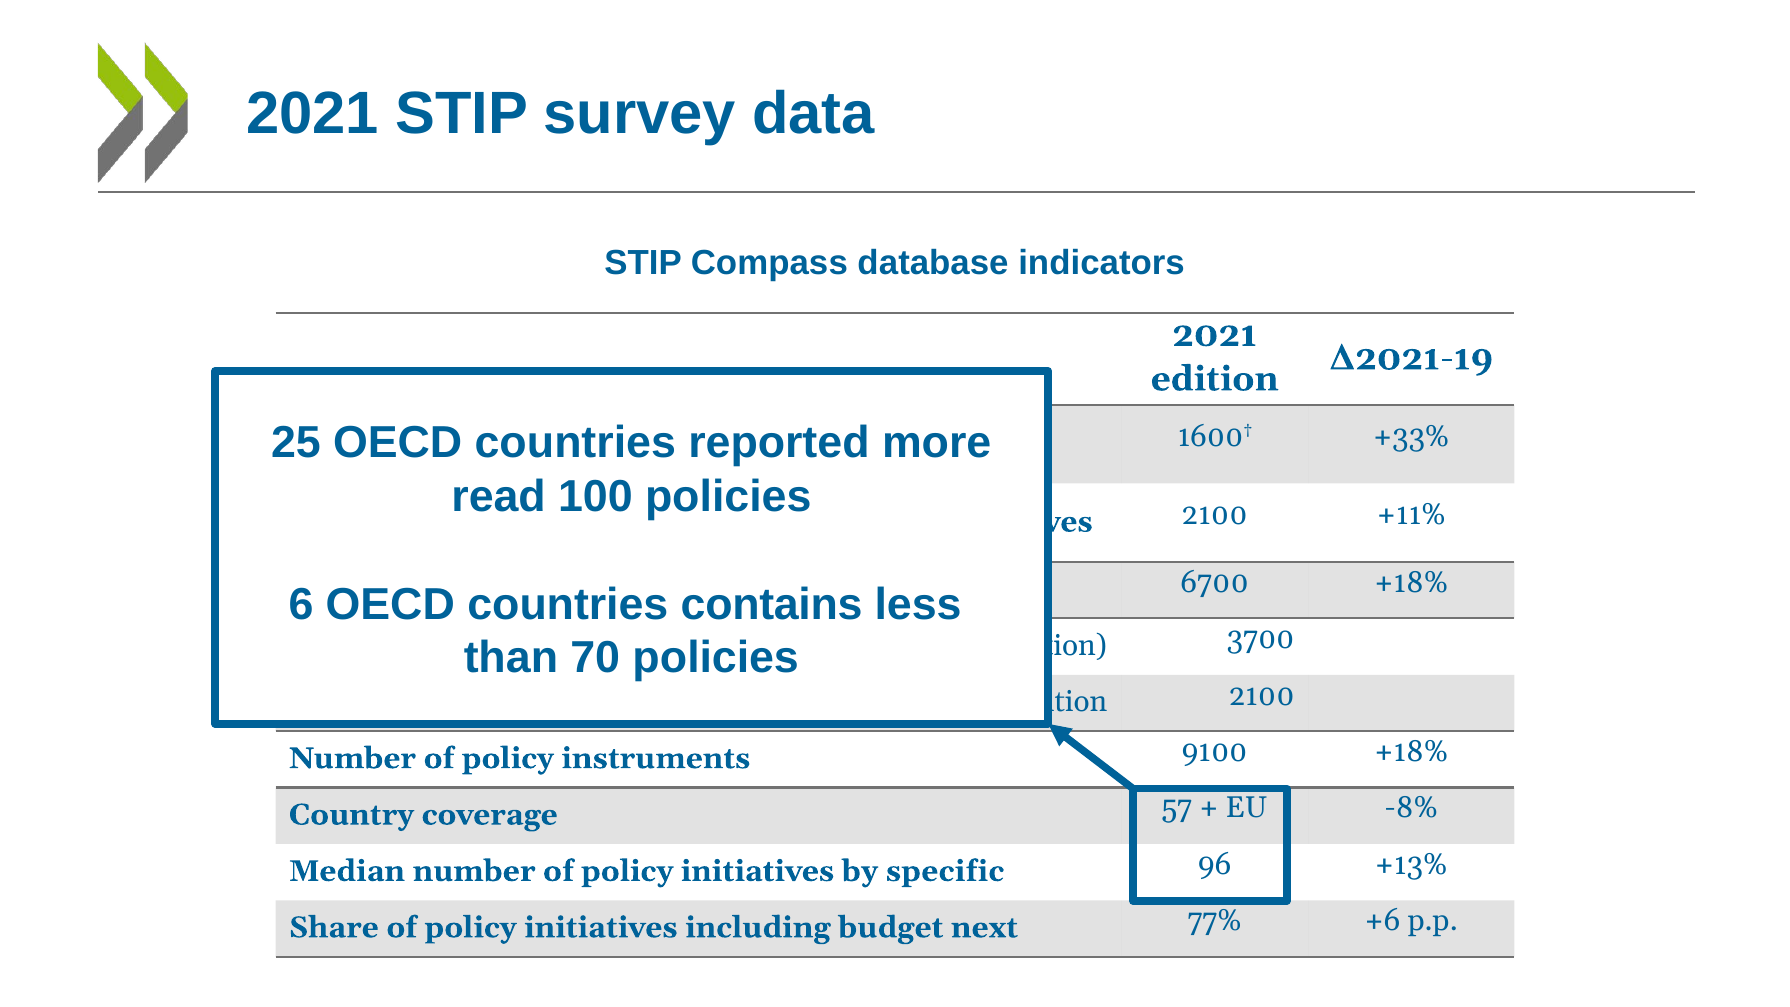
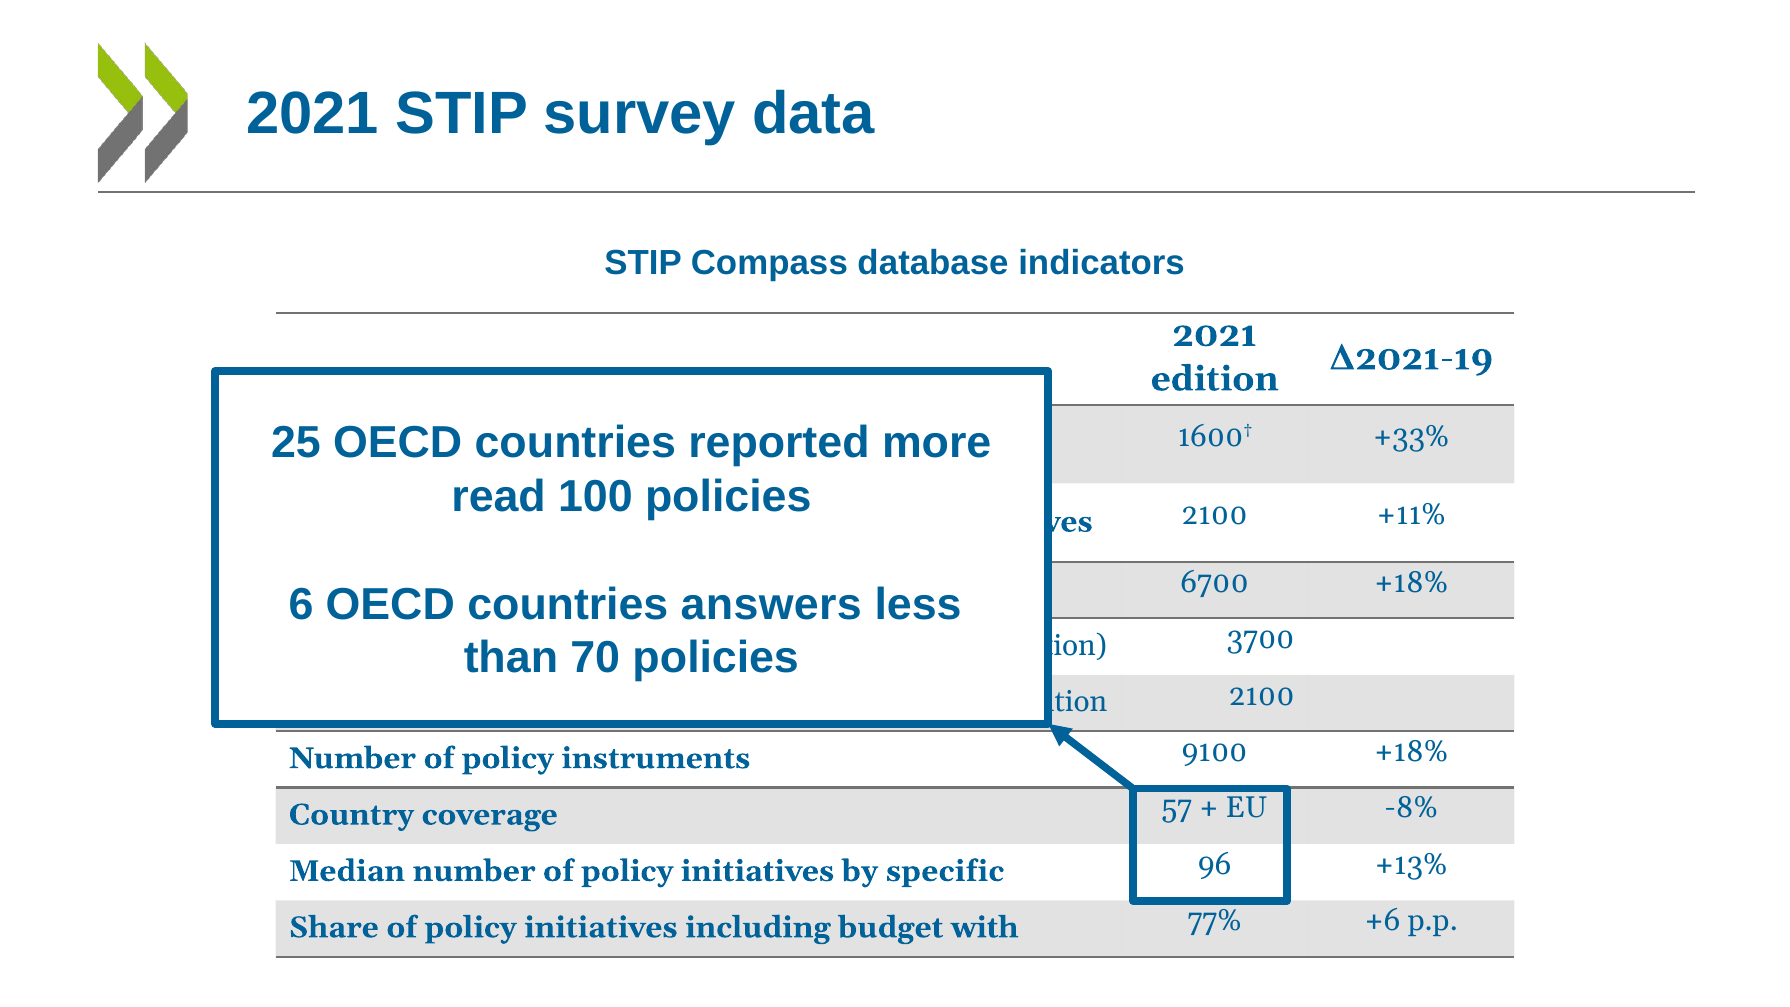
contains: contains -> answers (771, 604)
next: next -> with (985, 927)
